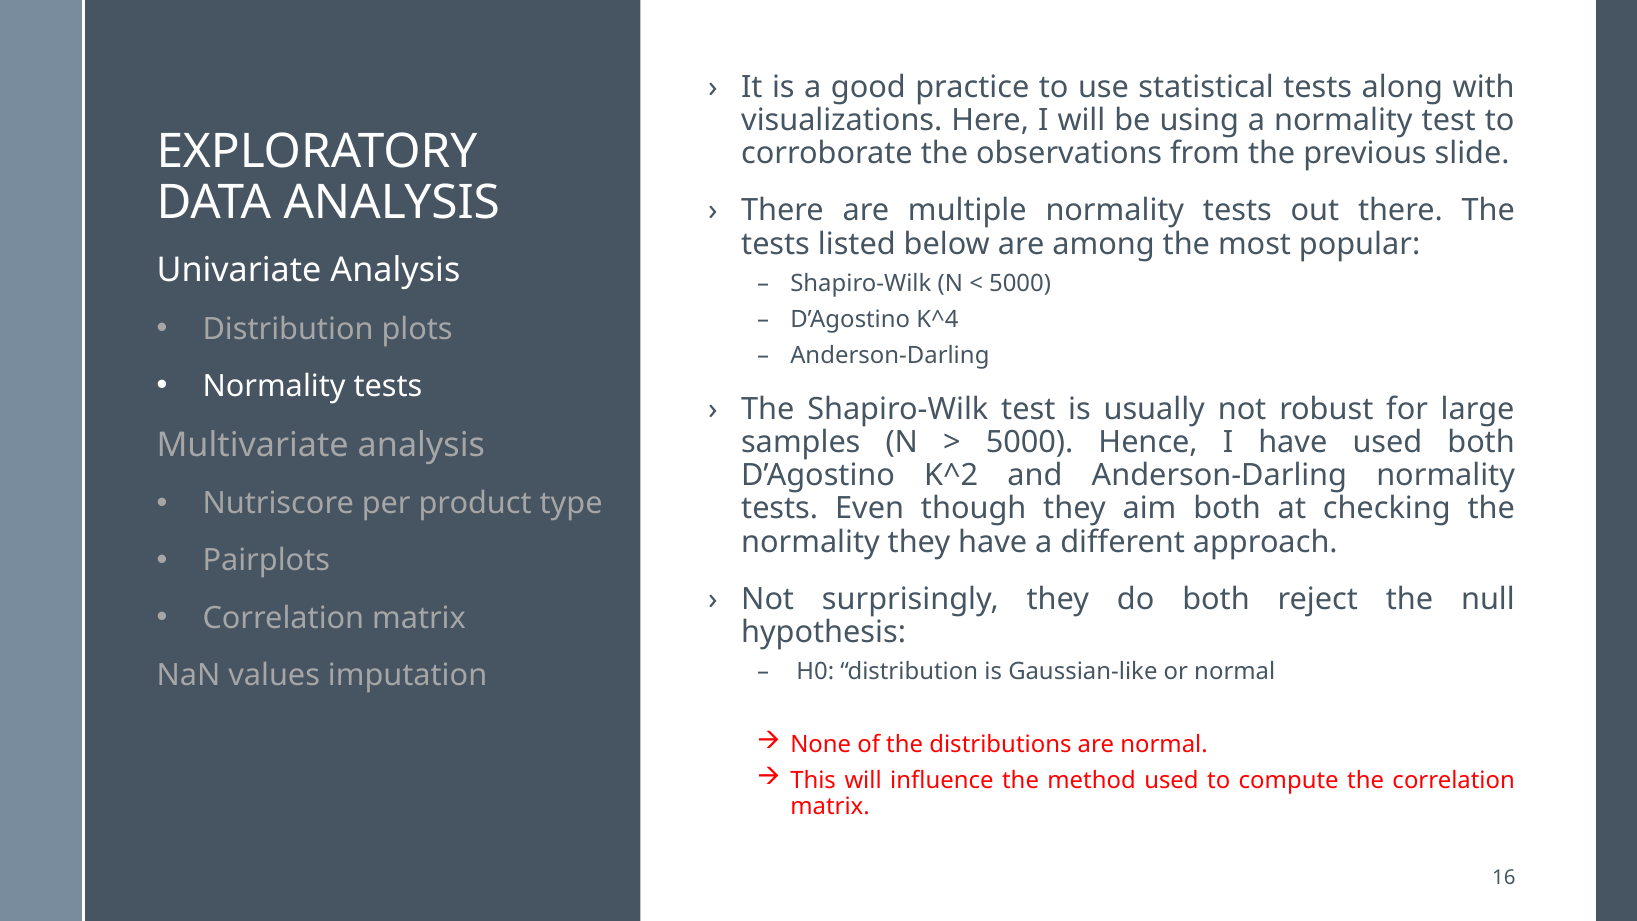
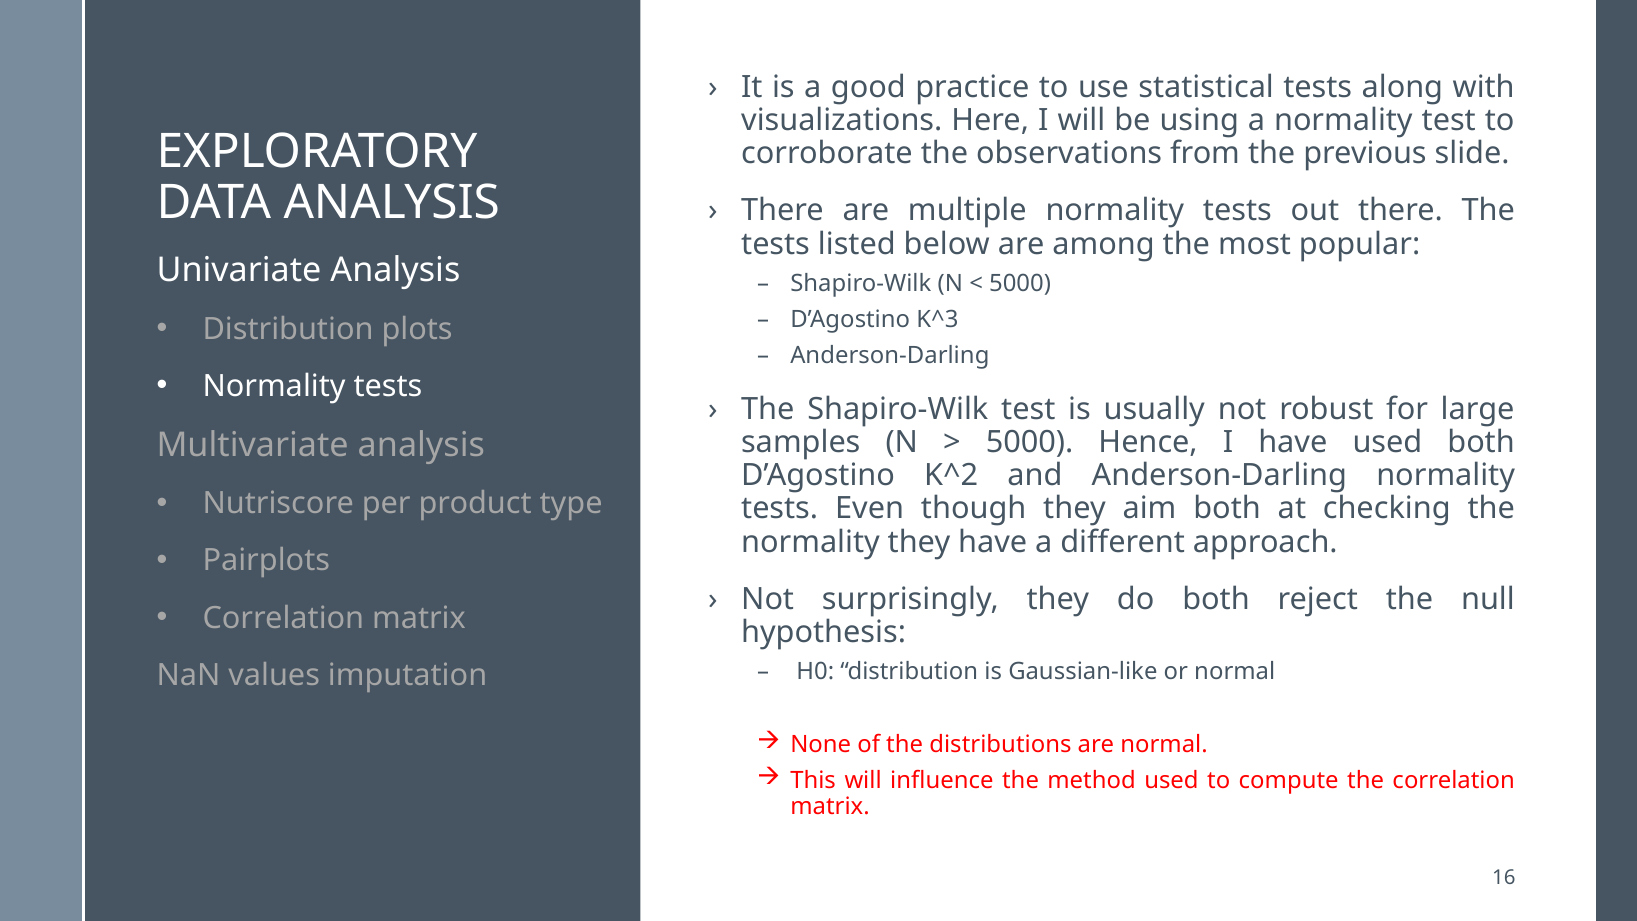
K^4: K^4 -> K^3 (938, 320)
